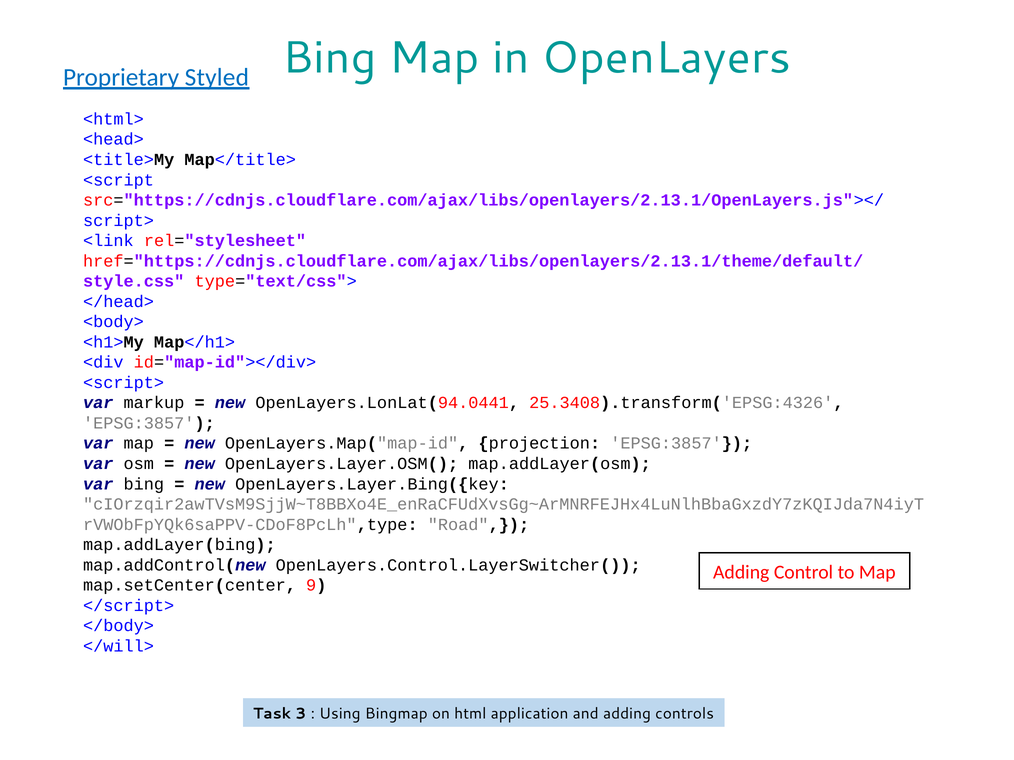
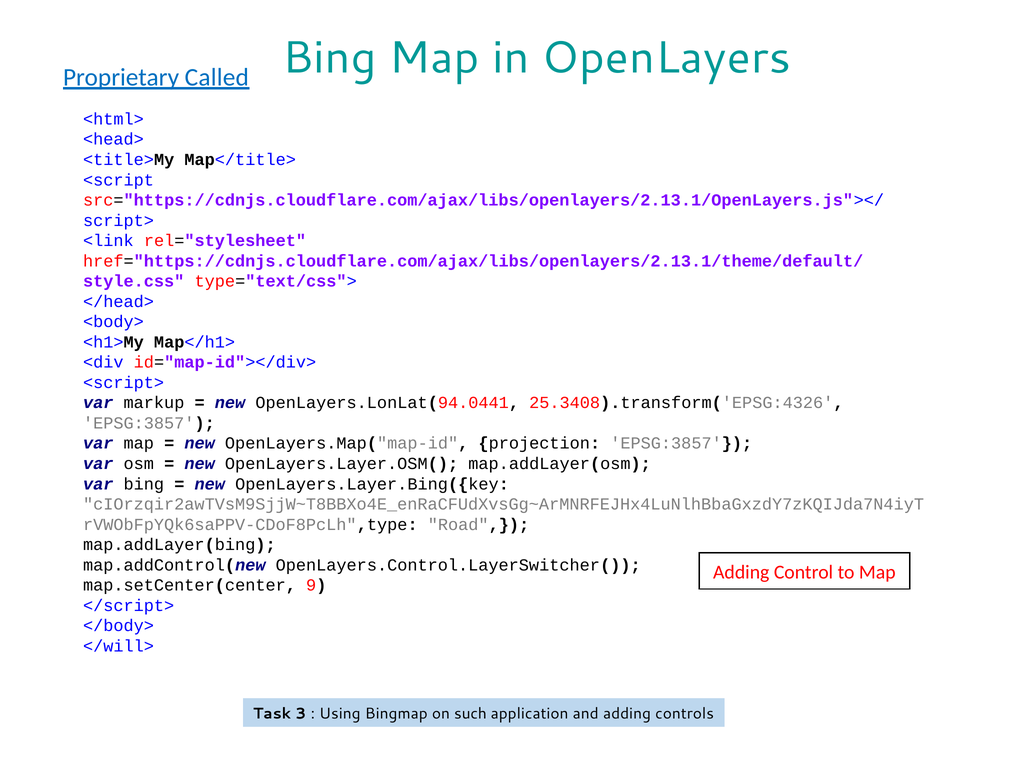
Styled: Styled -> Called (217, 77)
html: html -> such (470, 714)
